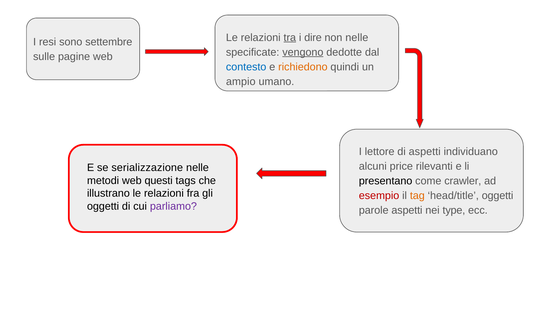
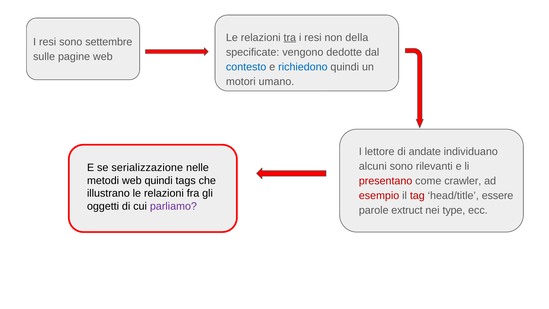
dire: dire -> resi (313, 37)
non nelle: nelle -> della (357, 37)
vengono underline: present -> none (303, 52)
richiedono colour: orange -> blue (303, 67)
ampio: ampio -> motori (241, 82)
di aspetti: aspetti -> andate (425, 151)
alcuni price: price -> sono (401, 166)
web questi: questi -> quindi (159, 181)
presentano colour: black -> red (386, 181)
tag colour: orange -> red (417, 196)
head/title oggetti: oggetti -> essere (498, 196)
parole aspetti: aspetti -> extruct (407, 210)
